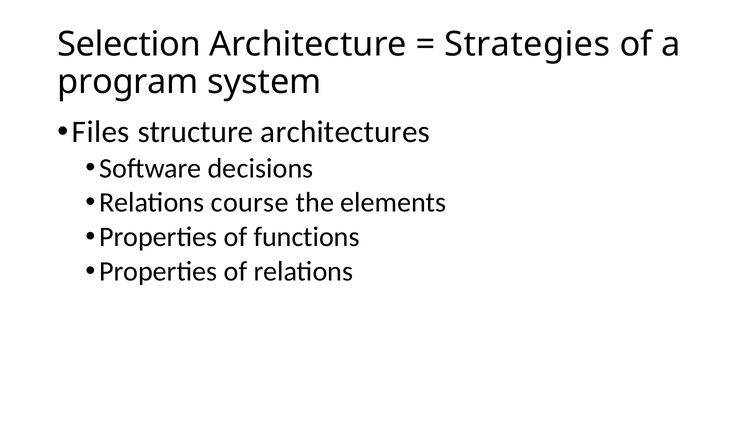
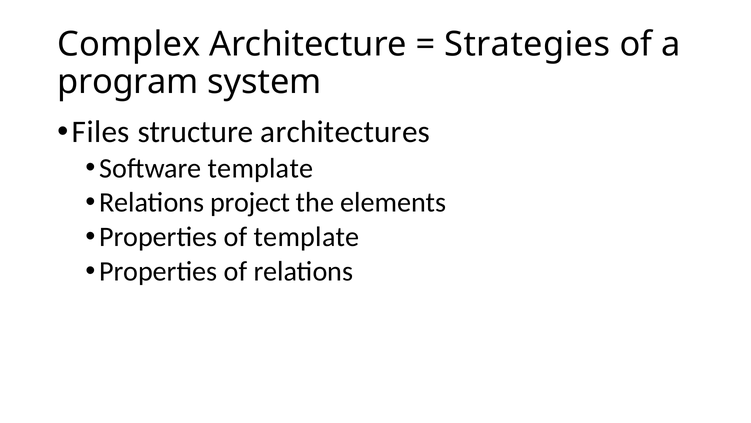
Selection: Selection -> Complex (129, 45)
Software decisions: decisions -> template (260, 168)
course: course -> project (250, 202)
of functions: functions -> template (307, 237)
